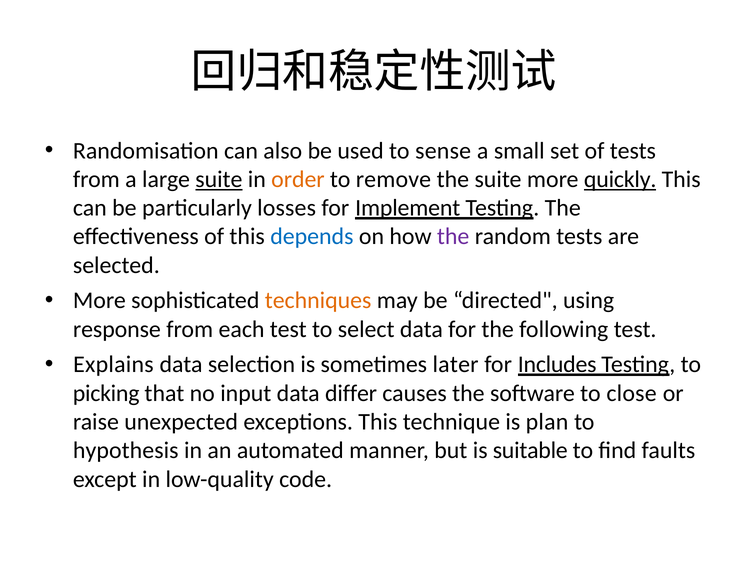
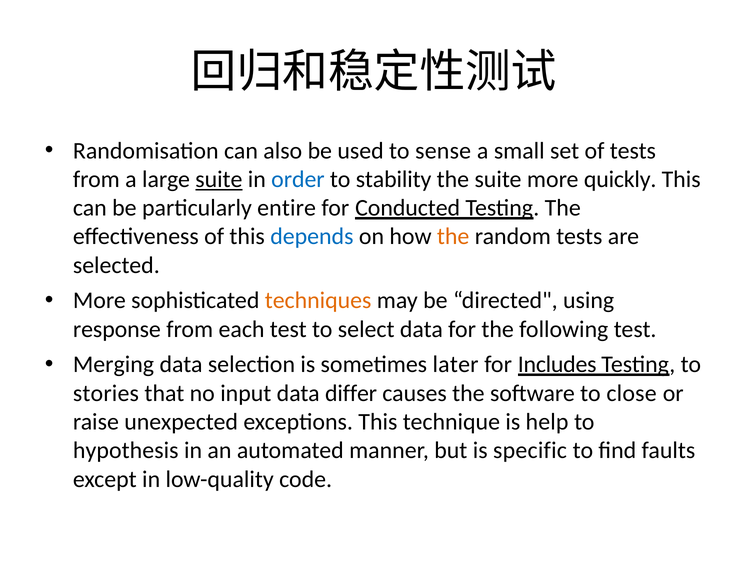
order colour: orange -> blue (298, 179)
remove: remove -> stability (394, 179)
quickly underline: present -> none (620, 179)
losses: losses -> entire (287, 208)
Implement: Implement -> Conducted (408, 208)
the colour: purple -> orange (453, 237)
Explains: Explains -> Merging (114, 365)
picking: picking -> stories (106, 393)
plan: plan -> help (547, 422)
suitable: suitable -> specific (530, 450)
